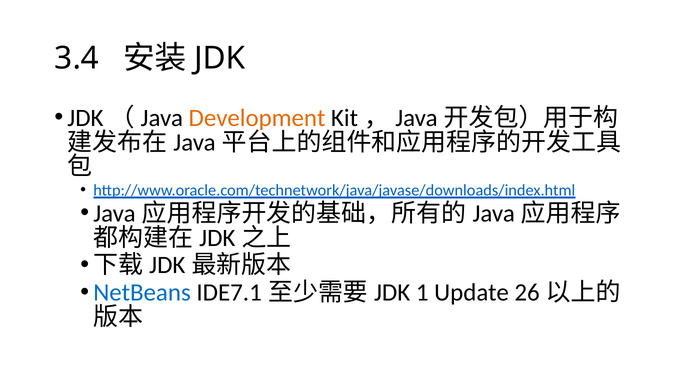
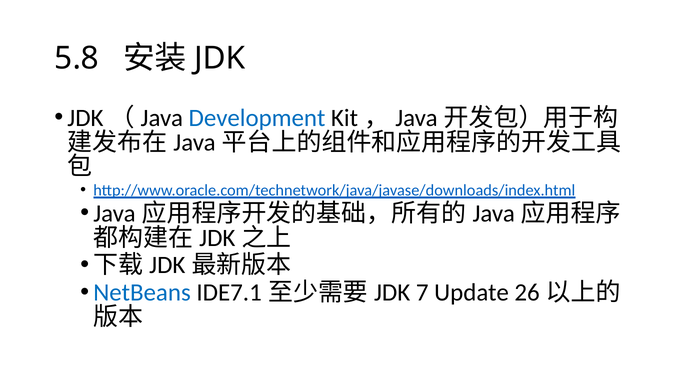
3.4: 3.4 -> 5.8 (77, 58)
Development colour: orange -> blue (257, 118)
1: 1 -> 7 (422, 292)
